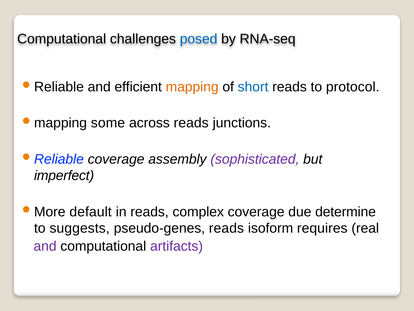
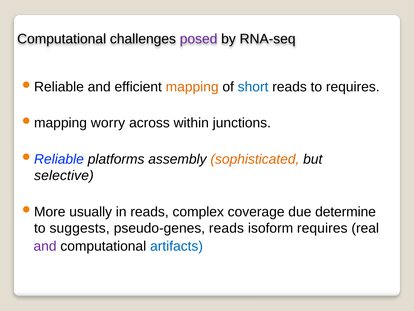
posed colour: blue -> purple (199, 39)
to protocol: protocol -> requires (353, 87)
some: some -> worry (108, 123)
across reads: reads -> within (191, 123)
coverage: coverage -> platforms (116, 159)
sophisticated colour: purple -> orange (255, 159)
imperfect: imperfect -> selective (64, 175)
default: default -> usually (91, 211)
artifacts colour: purple -> blue (177, 246)
